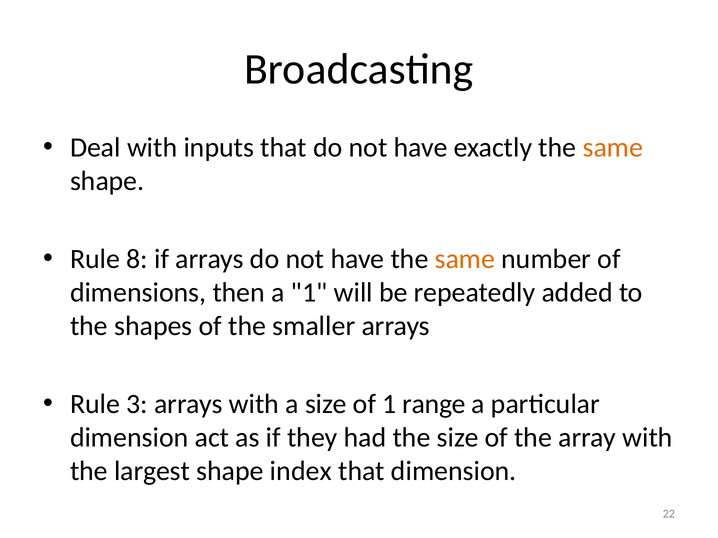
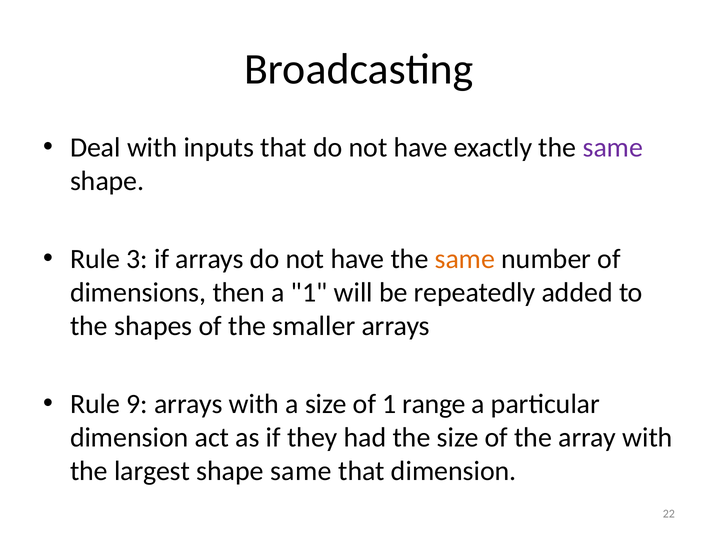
same colour: orange -> purple (613, 148)
8: 8 -> 3 (137, 259)
3: 3 -> 9 (137, 404)
shape index: index -> same (301, 471)
